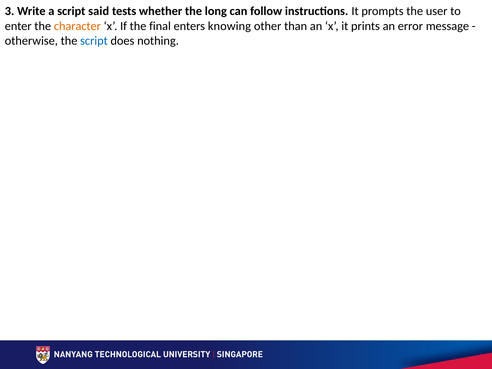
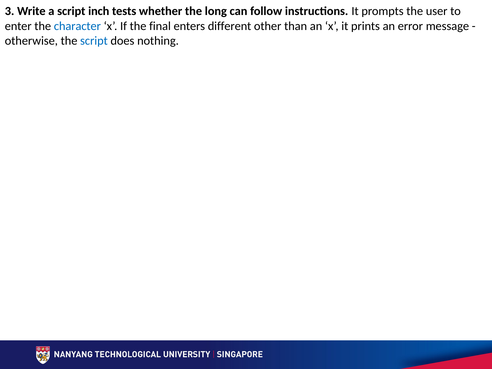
said: said -> inch (99, 11)
character colour: orange -> blue (77, 26)
knowing: knowing -> different (230, 26)
